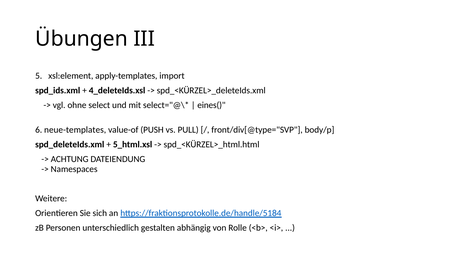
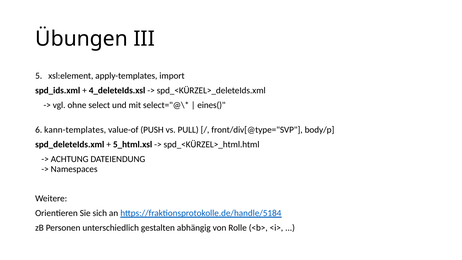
neue-templates: neue-templates -> kann-templates (75, 130)
